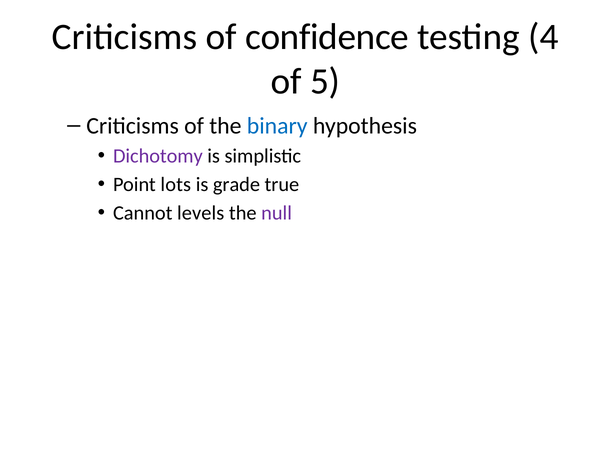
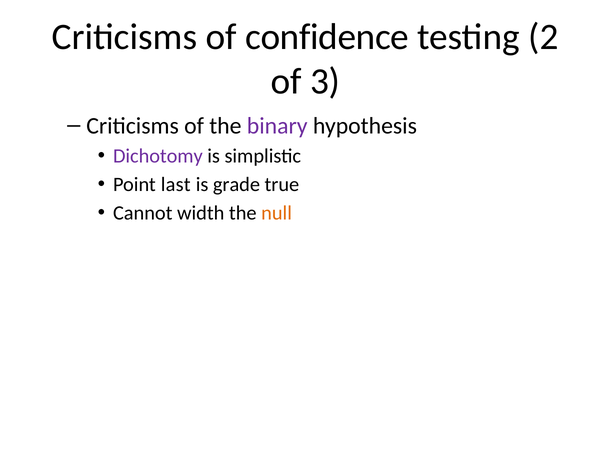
4: 4 -> 2 (543, 37)
5: 5 -> 3 (325, 82)
binary colour: blue -> purple (277, 126)
lots: lots -> last (176, 185)
levels: levels -> width (201, 213)
null colour: purple -> orange (277, 213)
